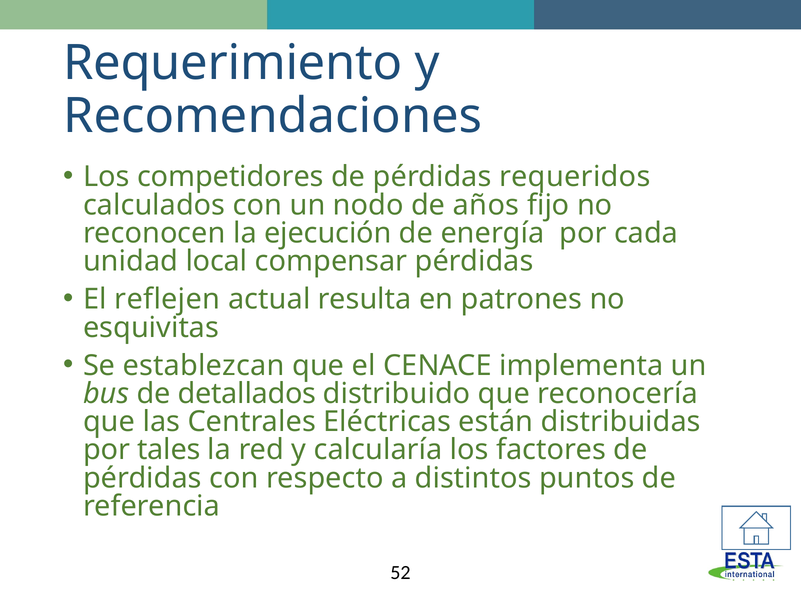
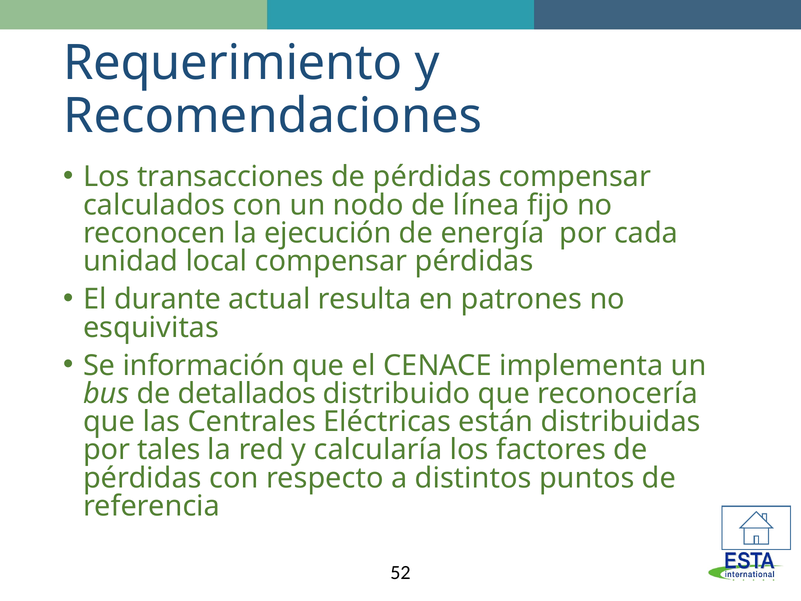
competidores: competidores -> transacciones (230, 177)
pérdidas requeridos: requeridos -> compensar (575, 177)
años: años -> línea (486, 205)
reflejen: reflejen -> durante (168, 299)
establezcan: establezcan -> información (204, 365)
